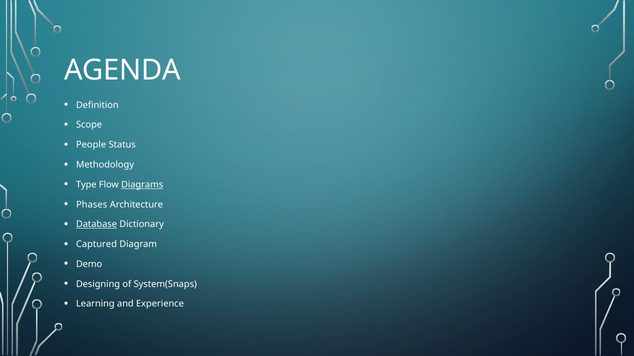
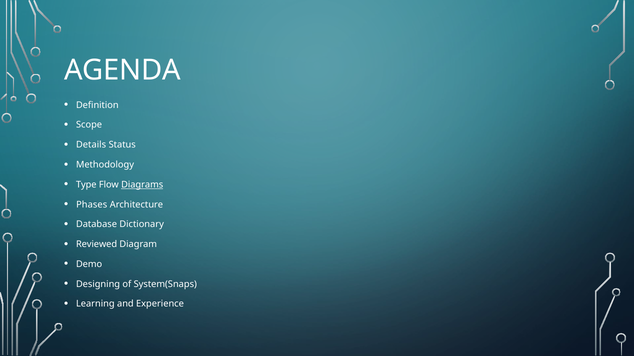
People: People -> Details (91, 145)
Database underline: present -> none (97, 225)
Captured: Captured -> Reviewed (97, 245)
